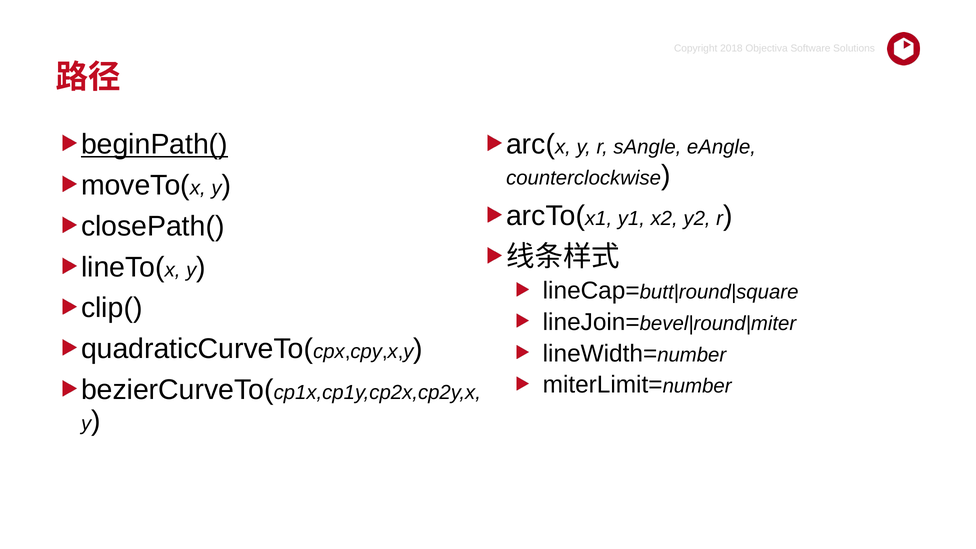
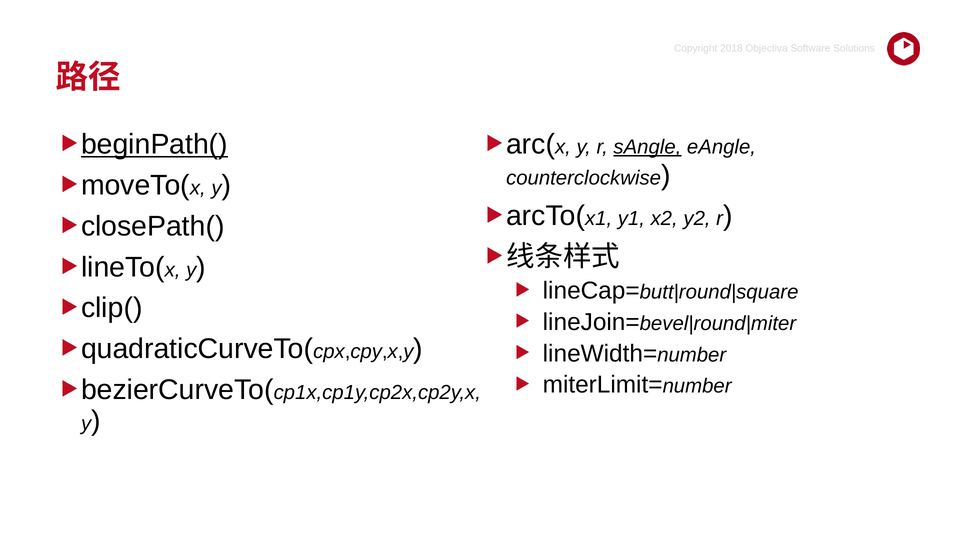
sAngle underline: none -> present (647, 147)
